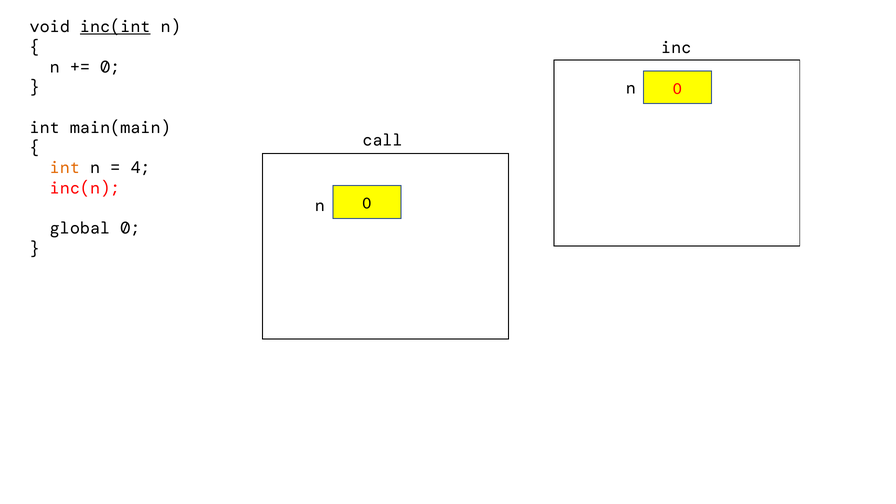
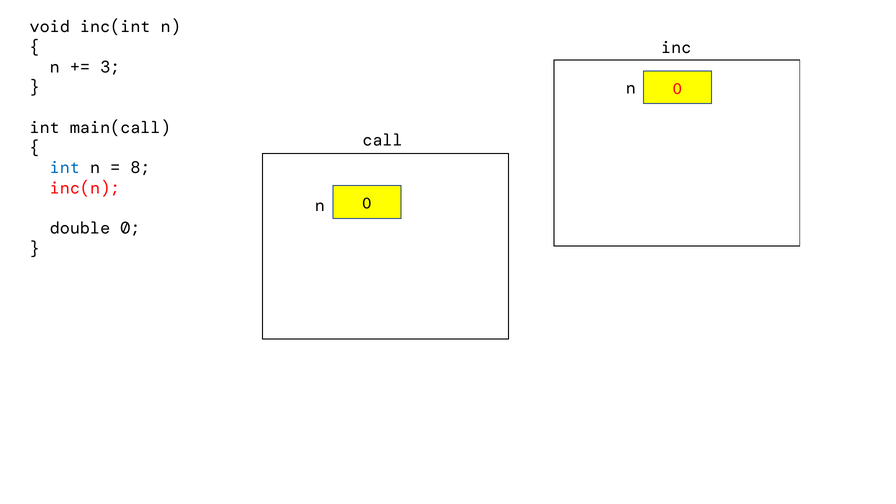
inc(int underline: present -> none (115, 27)
0: 0 -> 3 (110, 67)
main(main: main(main -> main(call (120, 128)
int colour: orange -> blue (65, 168)
4: 4 -> 8 (140, 168)
global: global -> double (80, 228)
